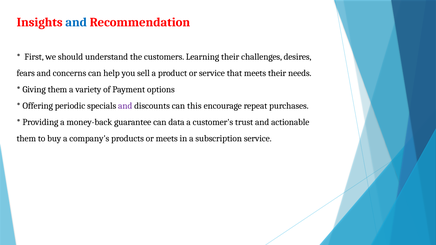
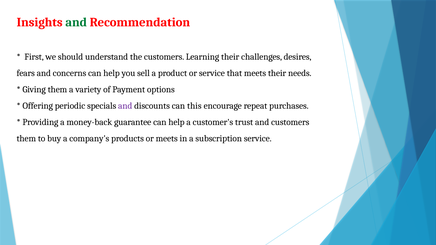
and colour: blue -> green (76, 22)
guarantee can data: data -> help (176, 122)
and actionable: actionable -> customers (290, 122)
